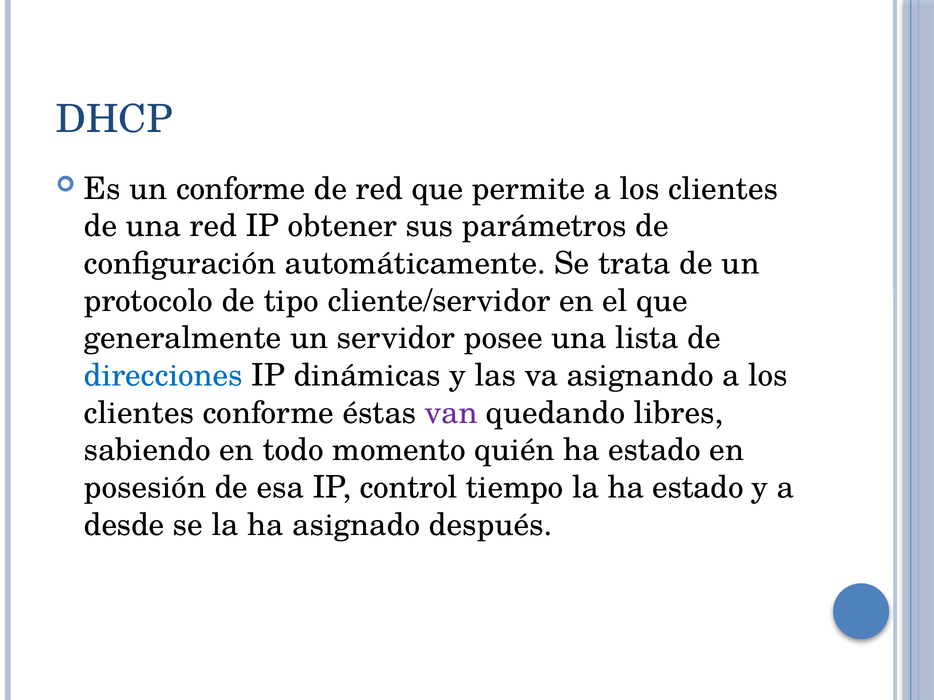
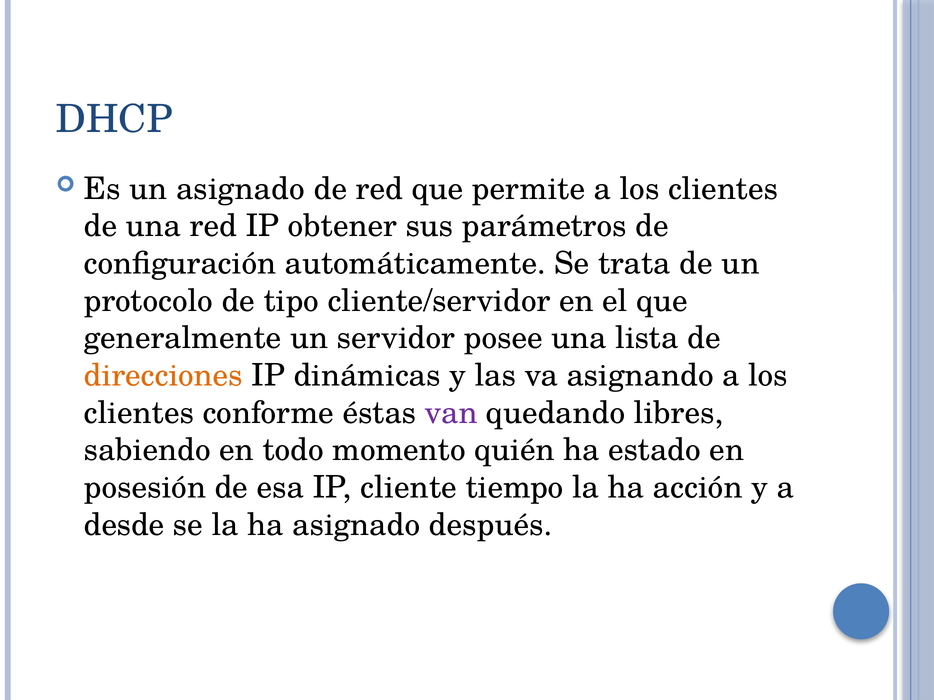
un conforme: conforme -> asignado (241, 189)
direcciones colour: blue -> orange (163, 376)
control: control -> cliente (409, 488)
la ha estado: estado -> acción (698, 488)
